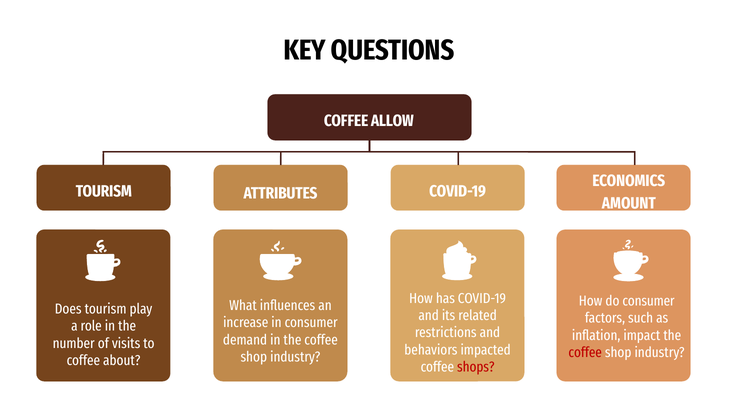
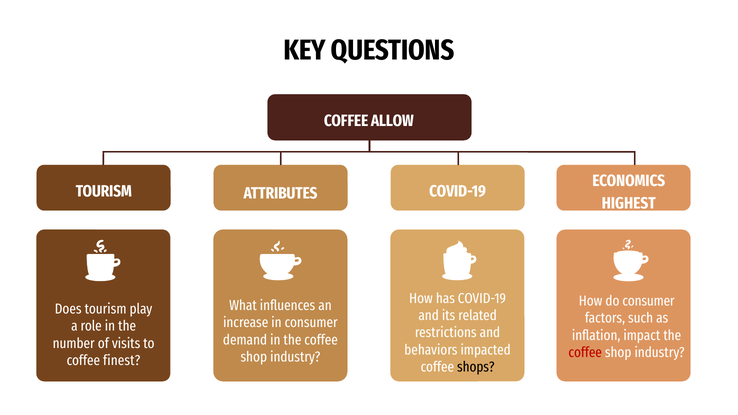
AMOUNT: AMOUNT -> HIGHEST (629, 203)
about: about -> finest (122, 361)
shops colour: red -> black (476, 367)
